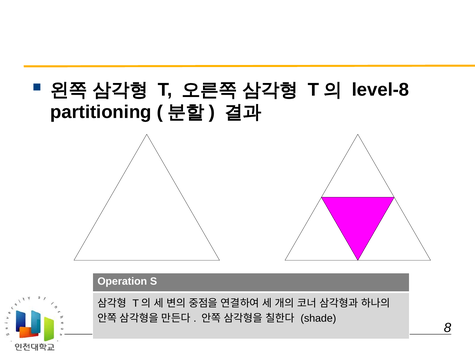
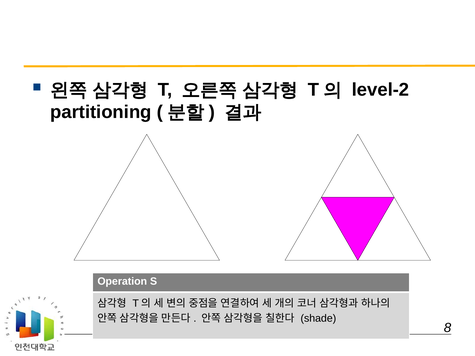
level-8: level-8 -> level-2 (380, 90)
